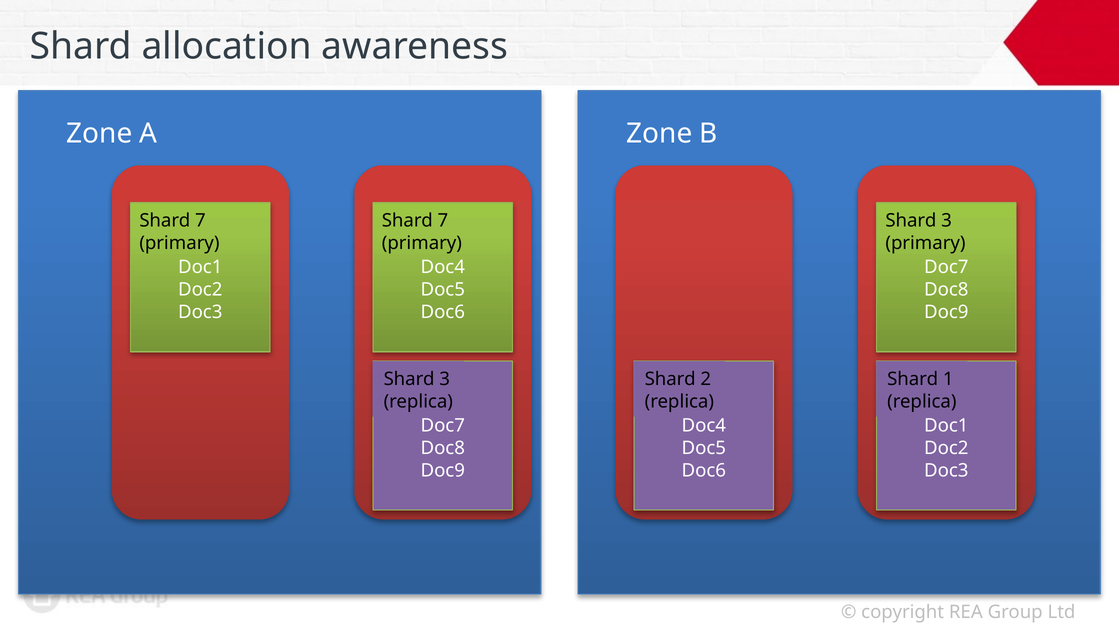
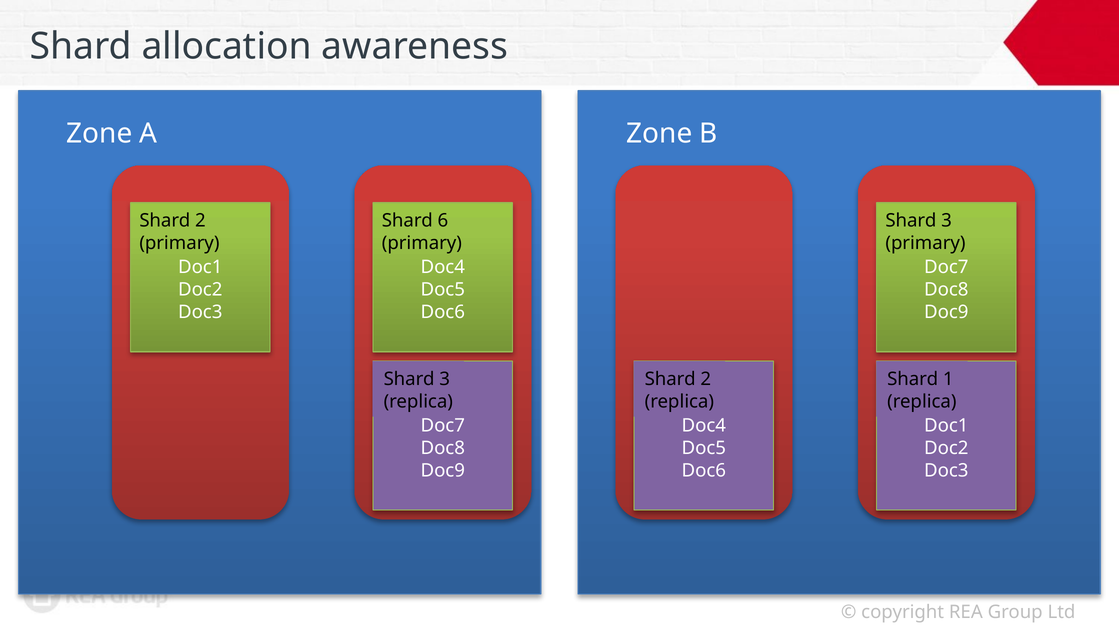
7: 7 -> 2 (200, 221)
7: 7 -> 6 (443, 221)
